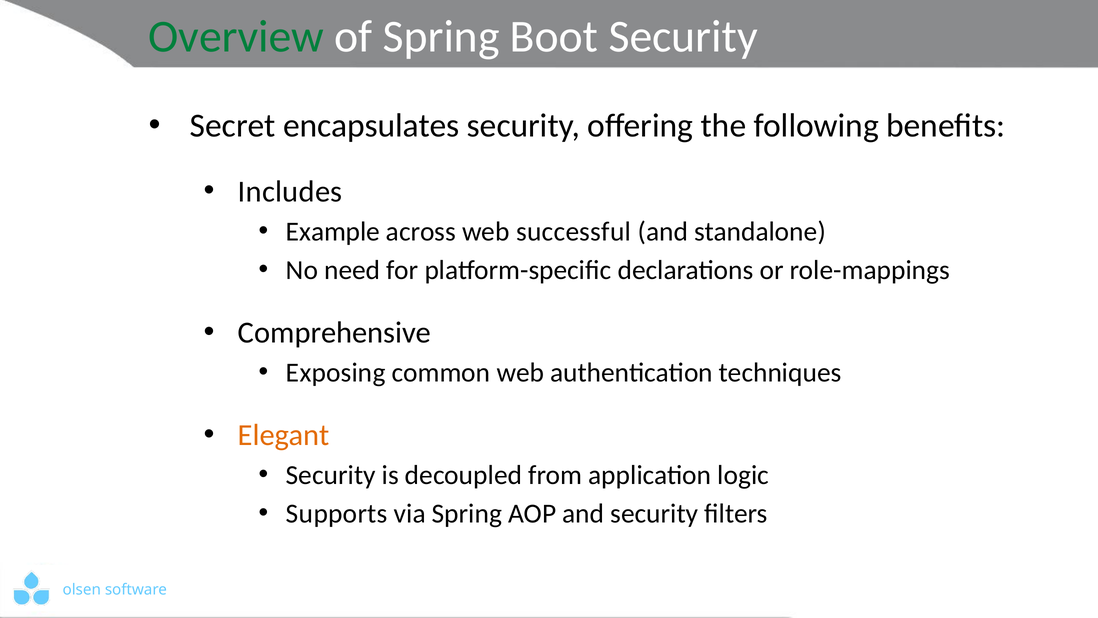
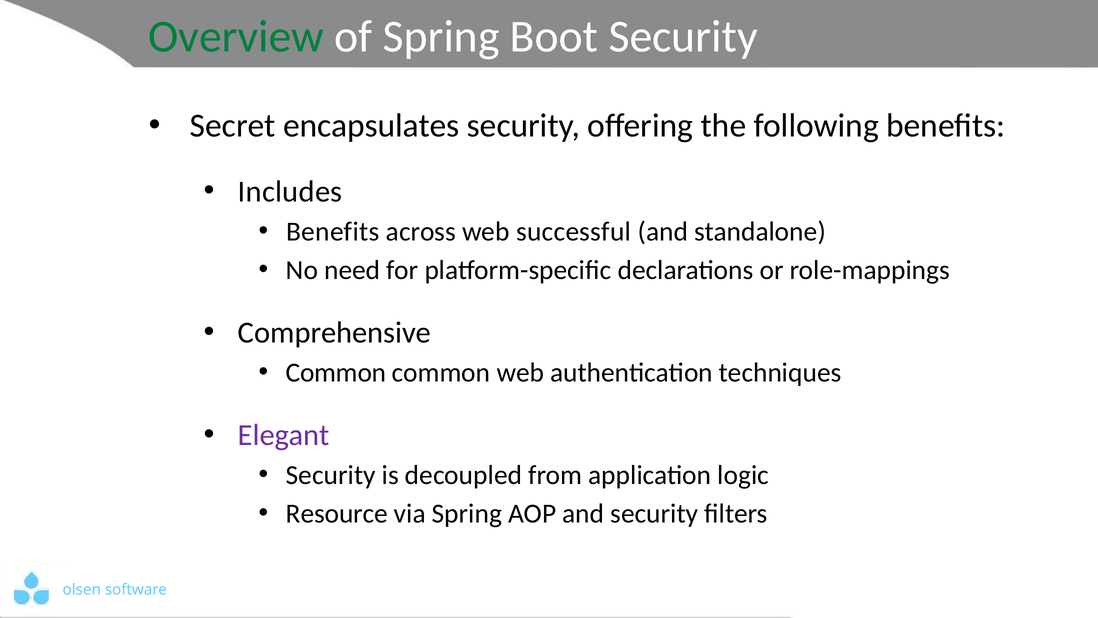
Example: Example -> Benefits (333, 232)
Exposing: Exposing -> Common (336, 373)
Elegant colour: orange -> purple (284, 435)
Supports: Supports -> Resource (337, 513)
